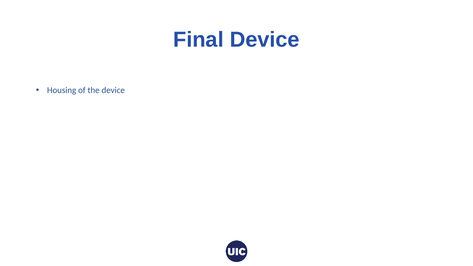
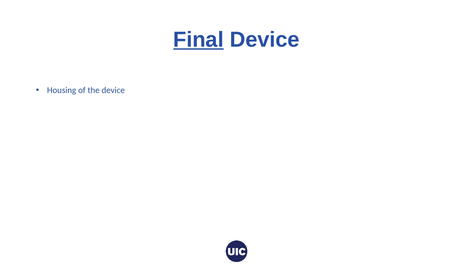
Final underline: none -> present (198, 40)
